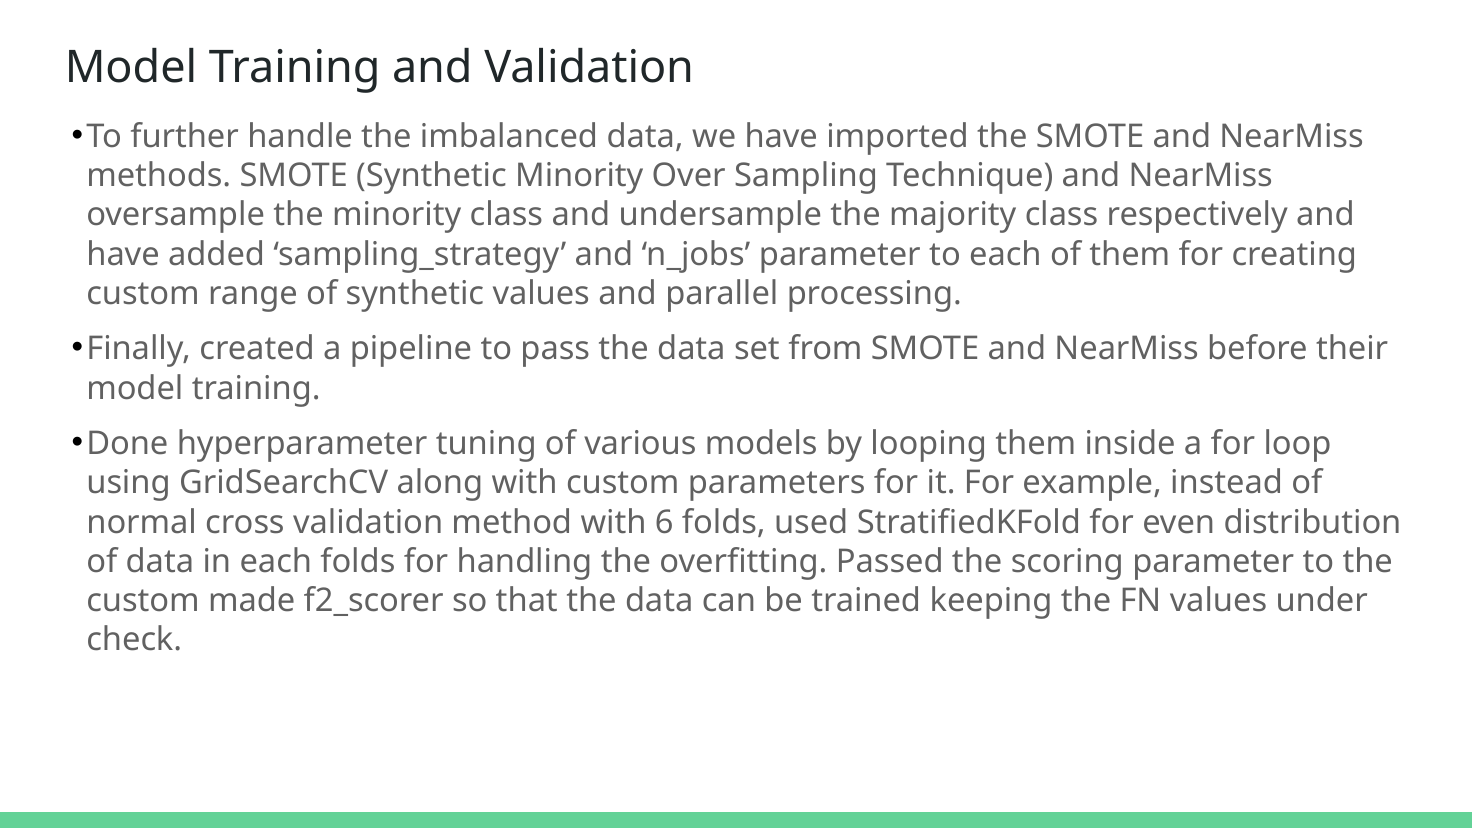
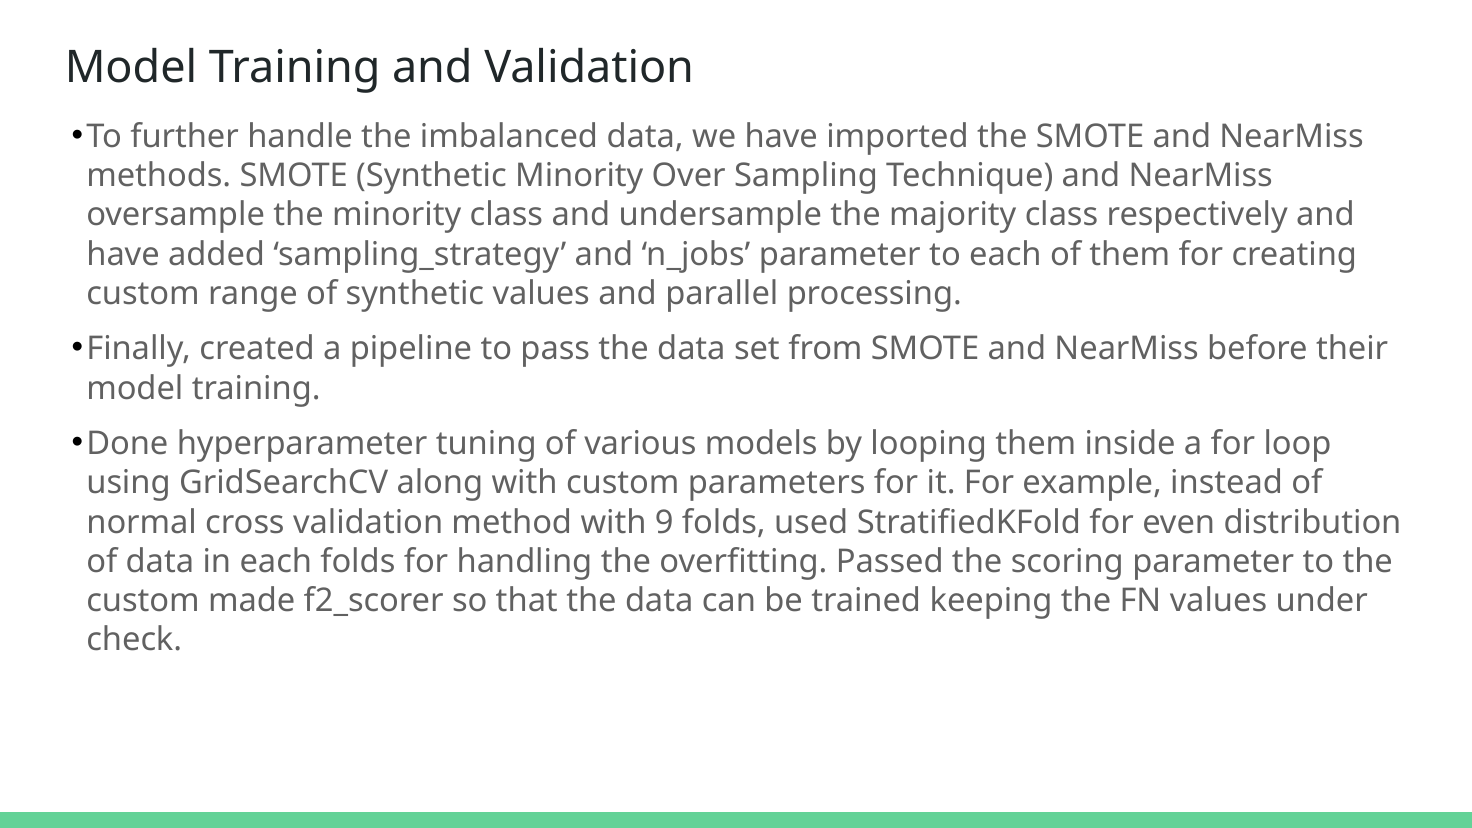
6: 6 -> 9 (664, 522)
